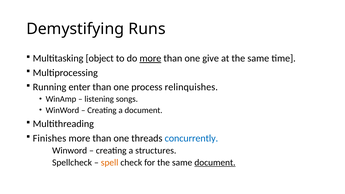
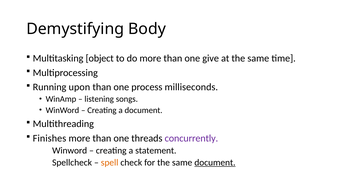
Runs: Runs -> Body (147, 29)
more underline: present -> none (150, 58)
enter: enter -> upon (79, 87)
relinquishes: relinquishes -> milliseconds (191, 87)
concurrently colour: blue -> purple (191, 138)
structures: structures -> statement (156, 151)
